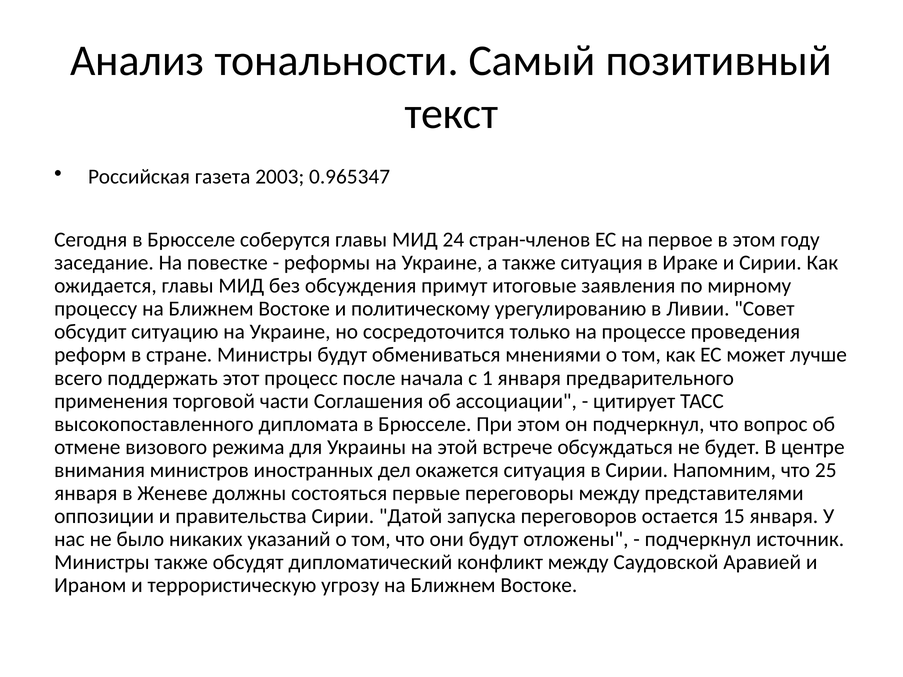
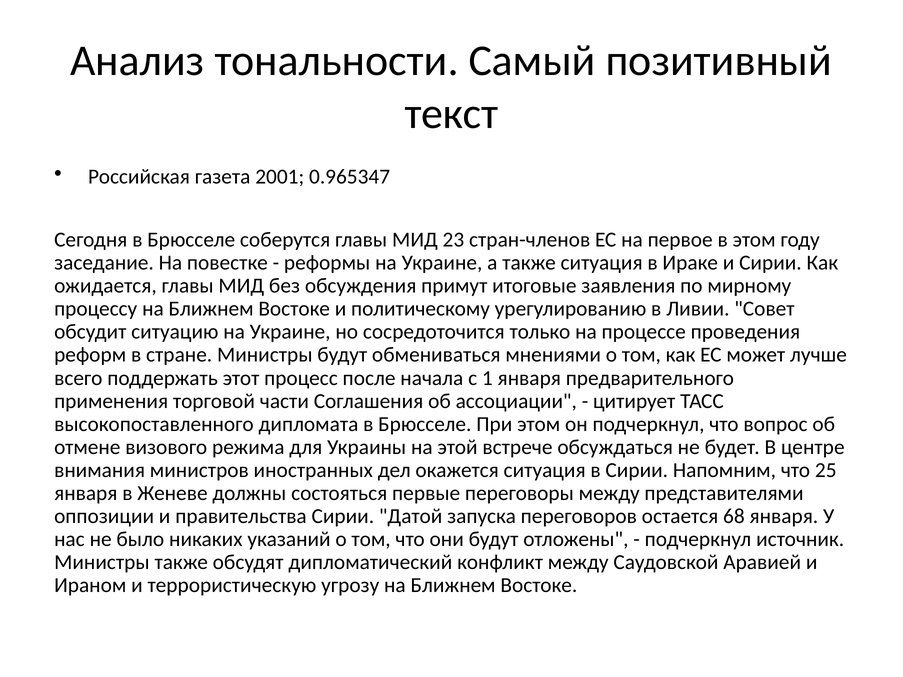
2003: 2003 -> 2001 (280, 177)
24: 24 -> 23 (453, 240)
15: 15 -> 68 (734, 516)
